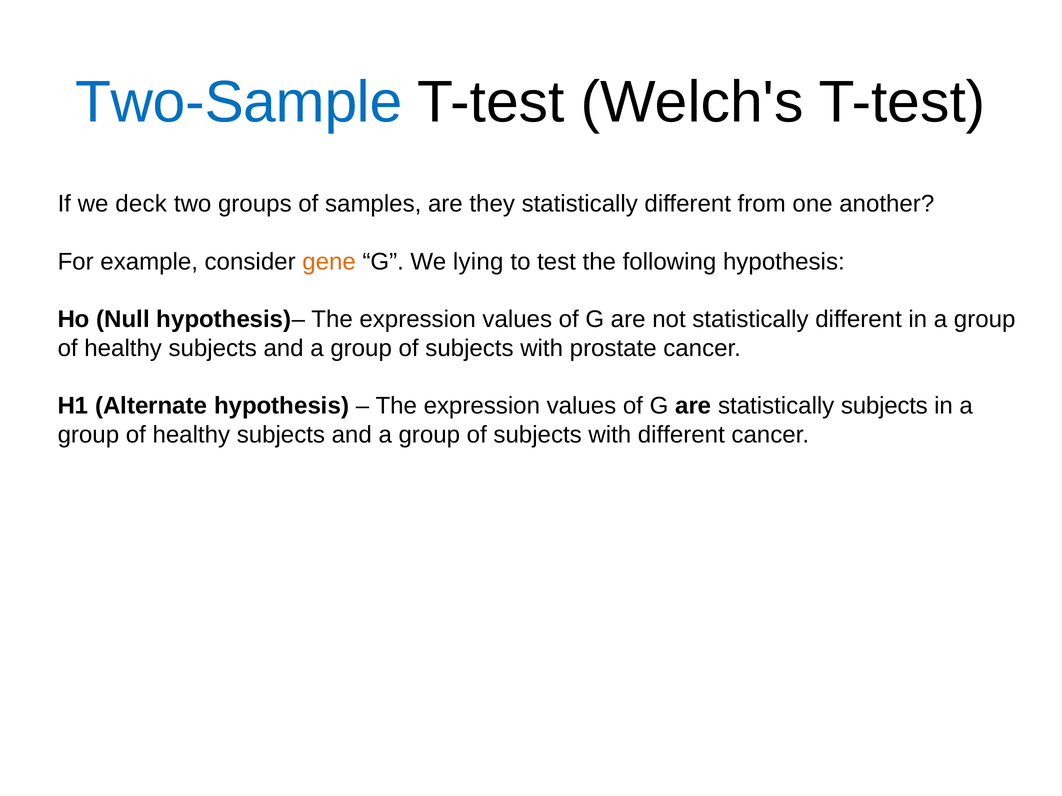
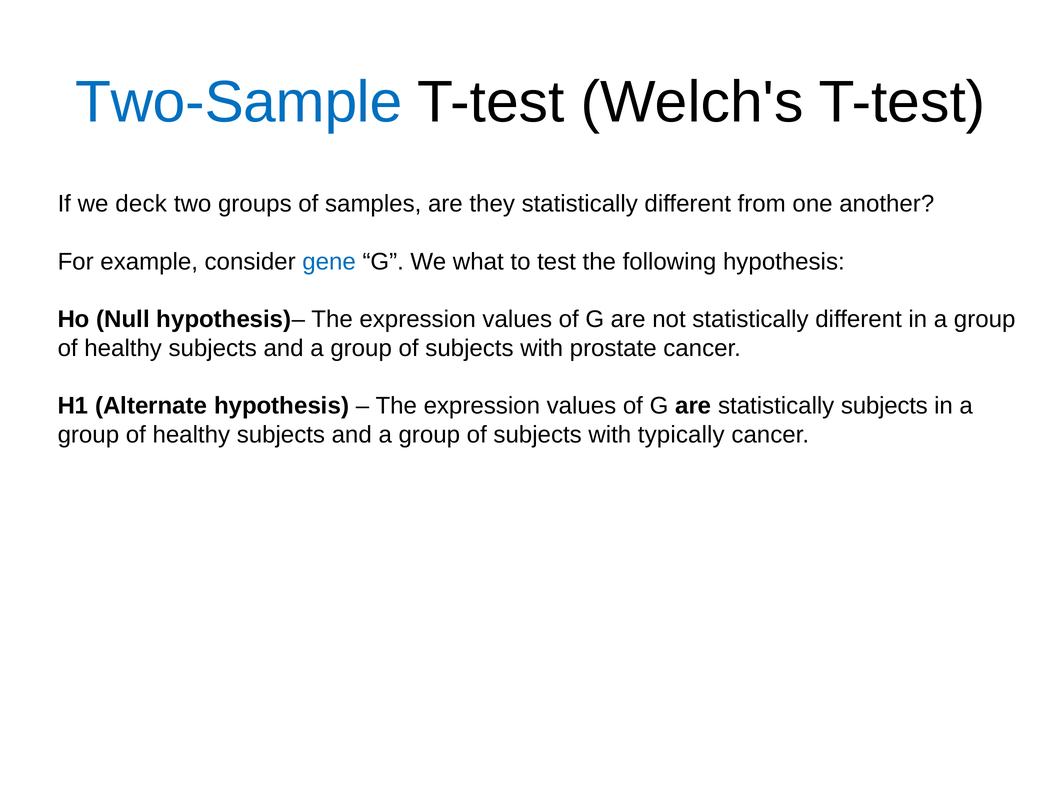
gene colour: orange -> blue (329, 262)
lying: lying -> what (478, 262)
with different: different -> typically (681, 435)
